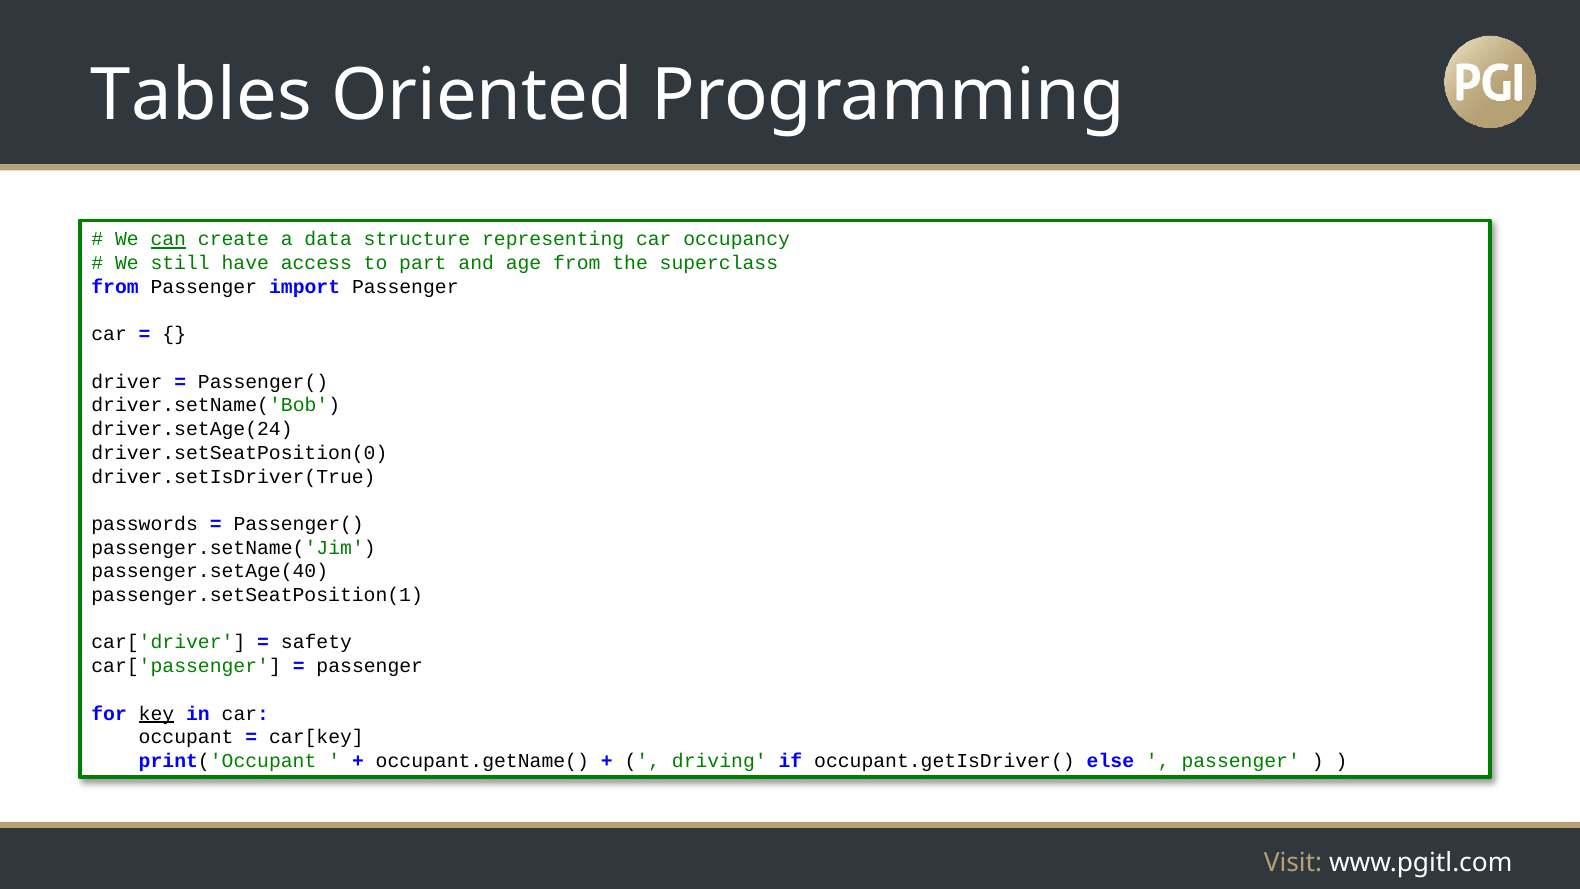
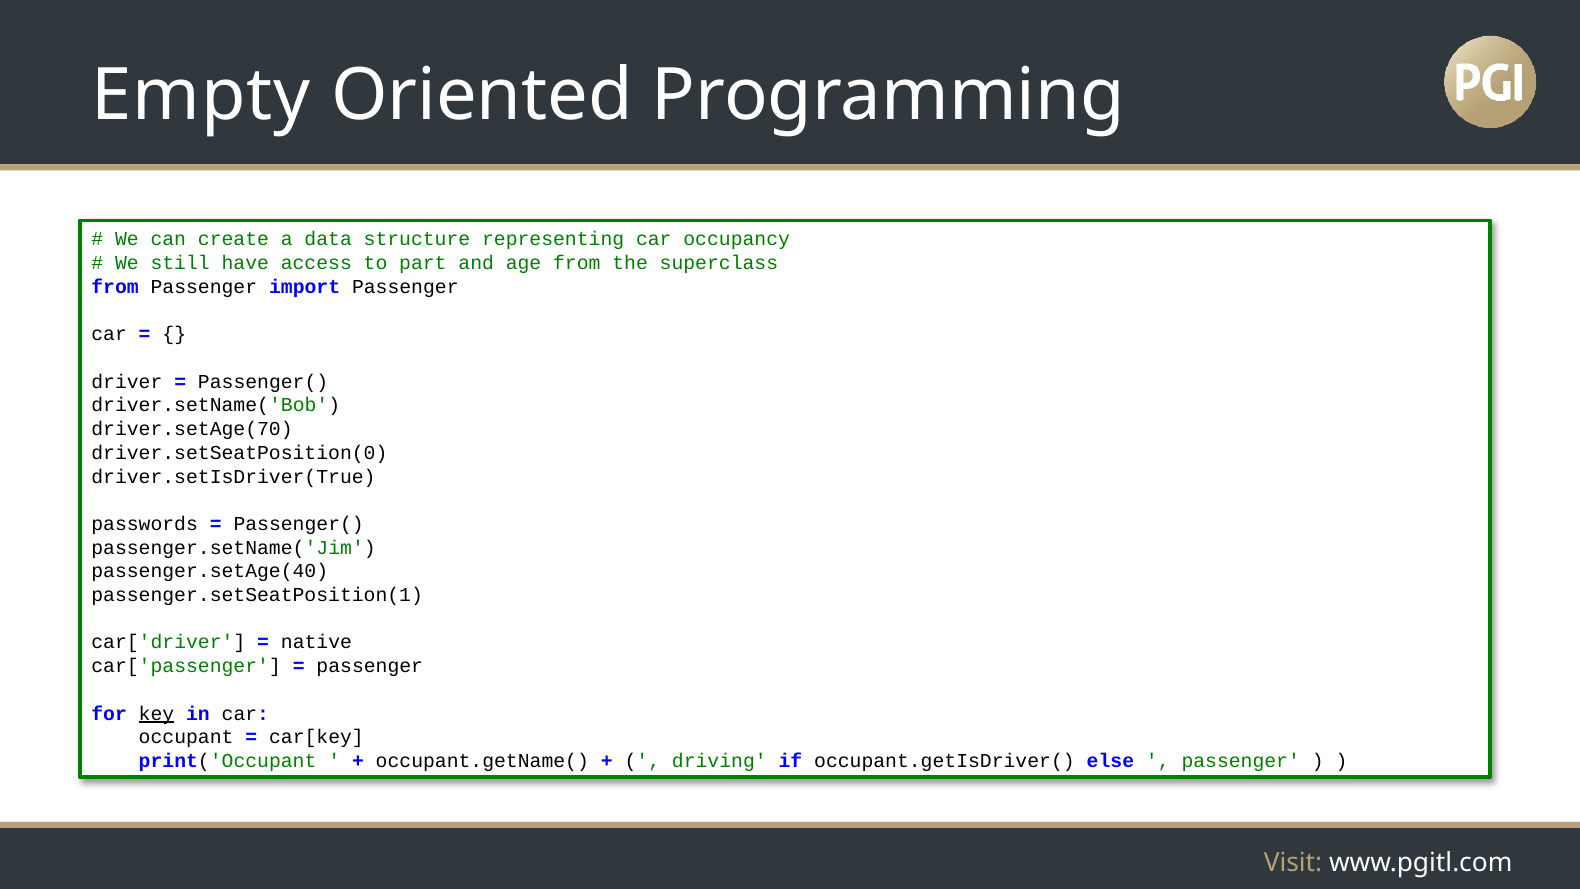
Tables: Tables -> Empty (201, 95)
can underline: present -> none (168, 239)
driver.setAge(24: driver.setAge(24 -> driver.setAge(70 (192, 429)
safety: safety -> native (316, 642)
